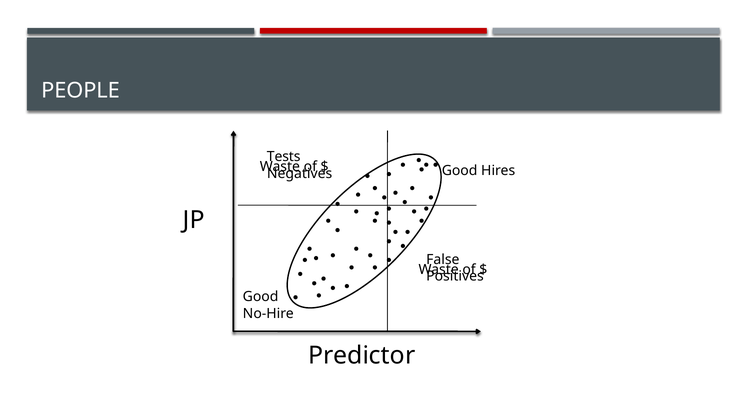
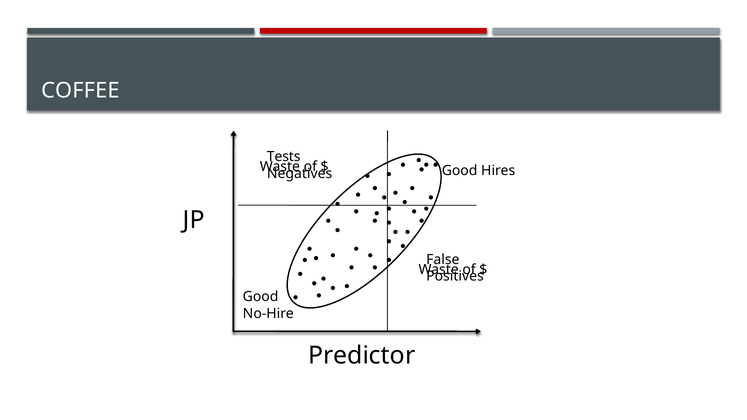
PEOPLE: PEOPLE -> COFFEE (80, 91)
